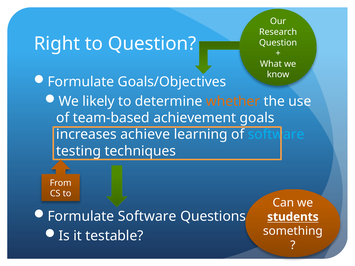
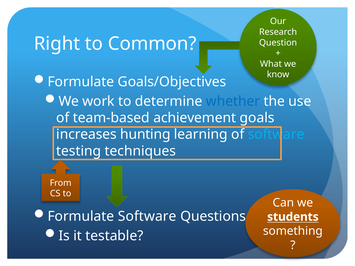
to Question: Question -> Common (152, 44)
likely: likely -> work (98, 101)
whether colour: orange -> blue (233, 101)
achieve: achieve -> hunting (145, 135)
